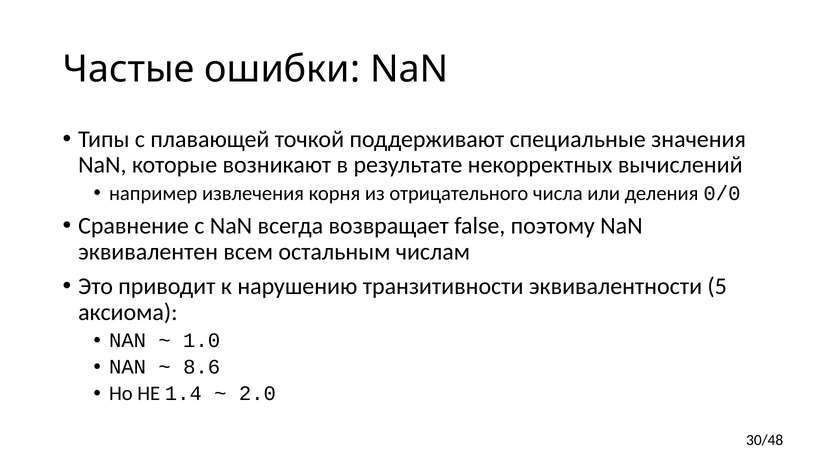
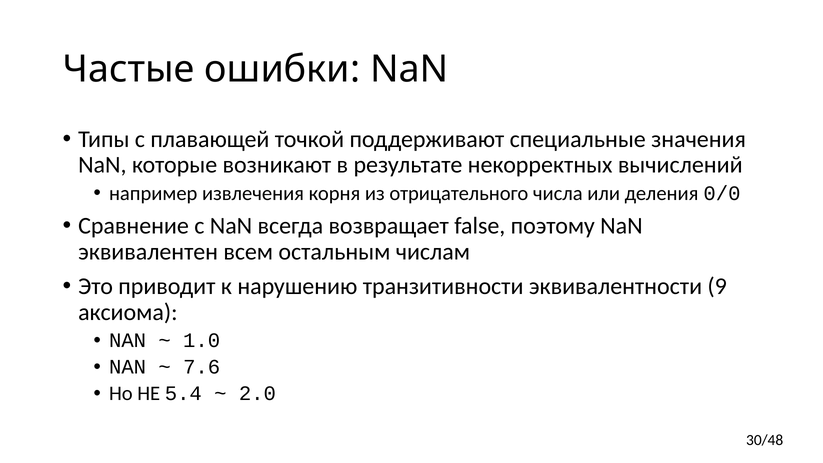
5: 5 -> 9 (717, 286)
8.6: 8.6 -> 7.6 (202, 367)
1.4: 1.4 -> 5.4 (183, 393)
